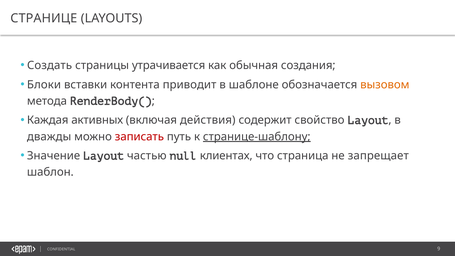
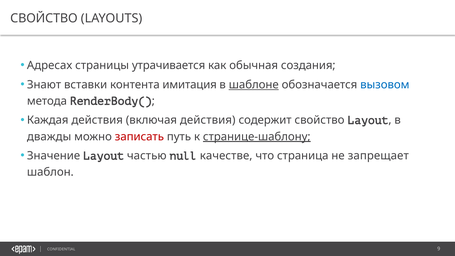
СТРАНИЦЕ: СТРАНИЦЕ -> СВОЙСТВО (44, 18)
Создать: Создать -> Адресах (50, 65)
Блоки: Блоки -> Знают (44, 85)
приводит: приводит -> имитация (190, 85)
шаблоне underline: none -> present (254, 85)
вызовом colour: orange -> blue (385, 85)
Каждая активных: активных -> действия (97, 120)
клиентах: клиентах -> качестве (226, 156)
